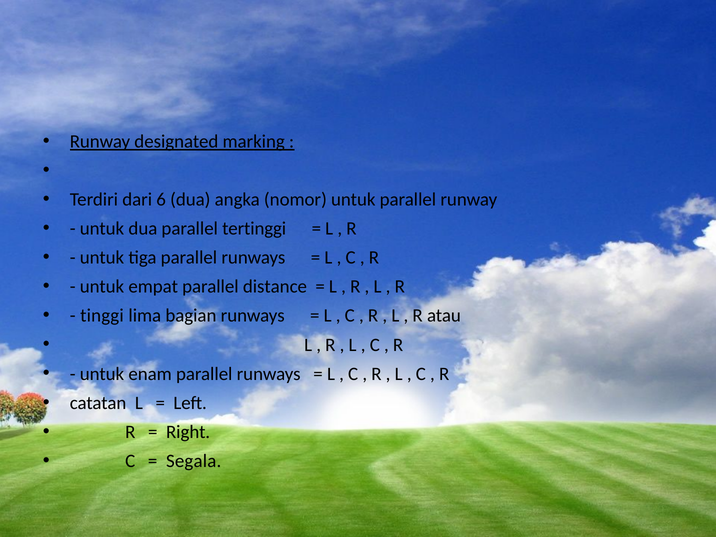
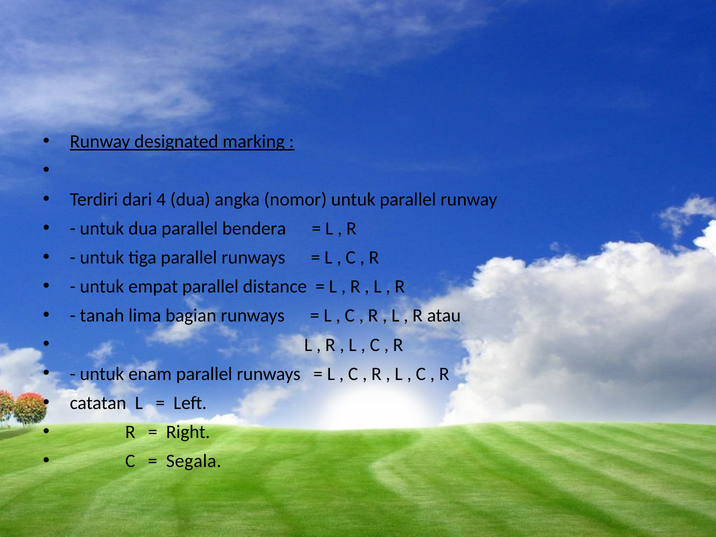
6: 6 -> 4 (161, 200)
tertinggi: tertinggi -> bendera (254, 229)
tinggi: tinggi -> tanah (102, 316)
